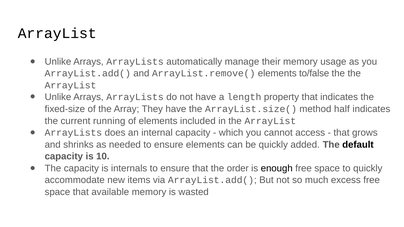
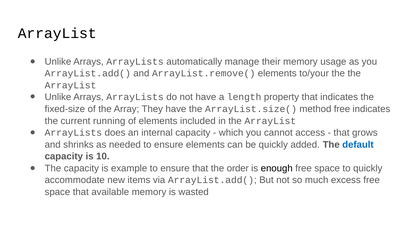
to/false: to/false -> to/your (314, 74)
method half: half -> free (342, 109)
default colour: black -> blue (358, 145)
internals: internals -> example (129, 168)
